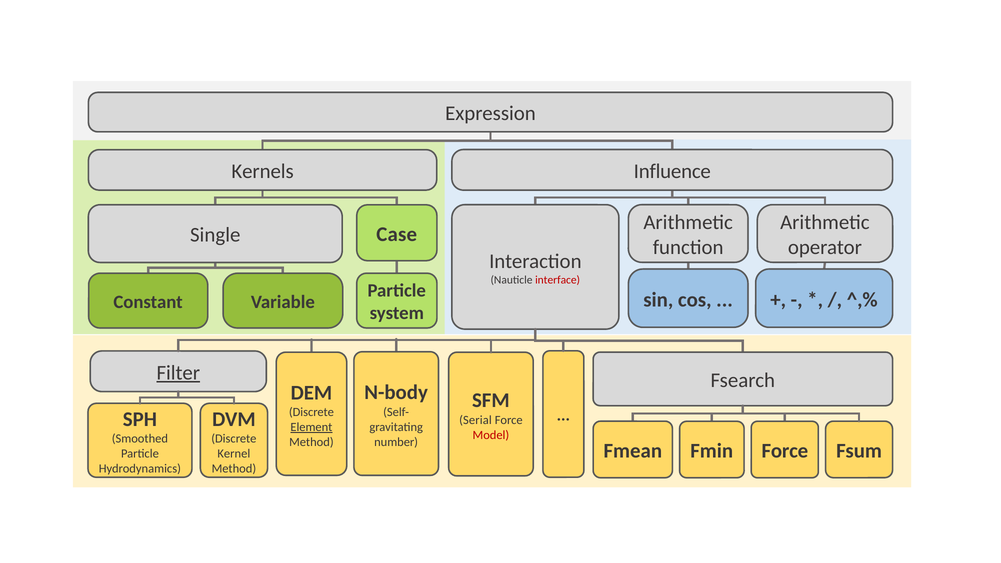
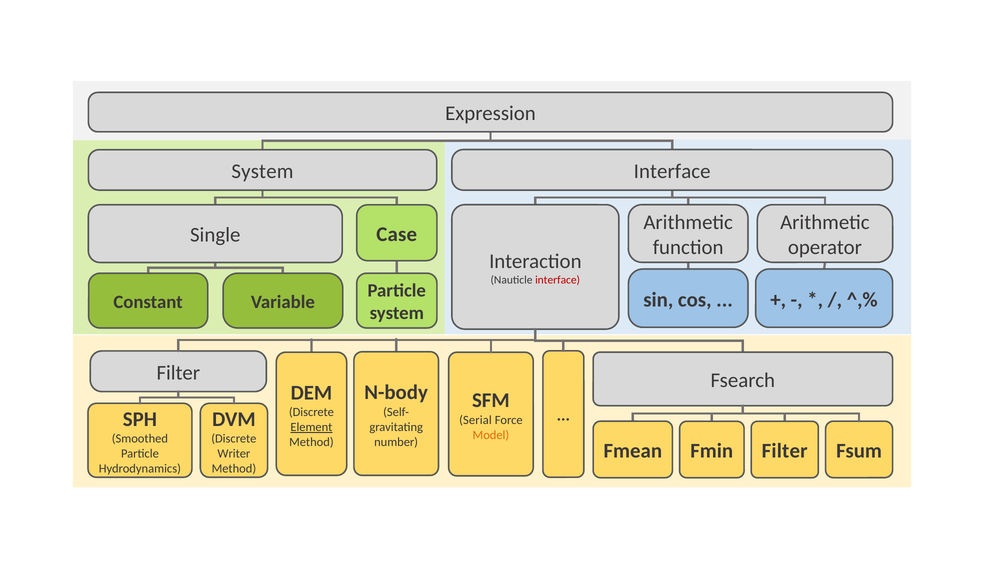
Kernels: Kernels -> System (262, 171)
Influence: Influence -> Interface (672, 171)
Filter underline: present -> none (178, 373)
Model colour: red -> orange (491, 435)
Force: Force -> Filter (785, 451)
Kernel: Kernel -> Writer (234, 454)
